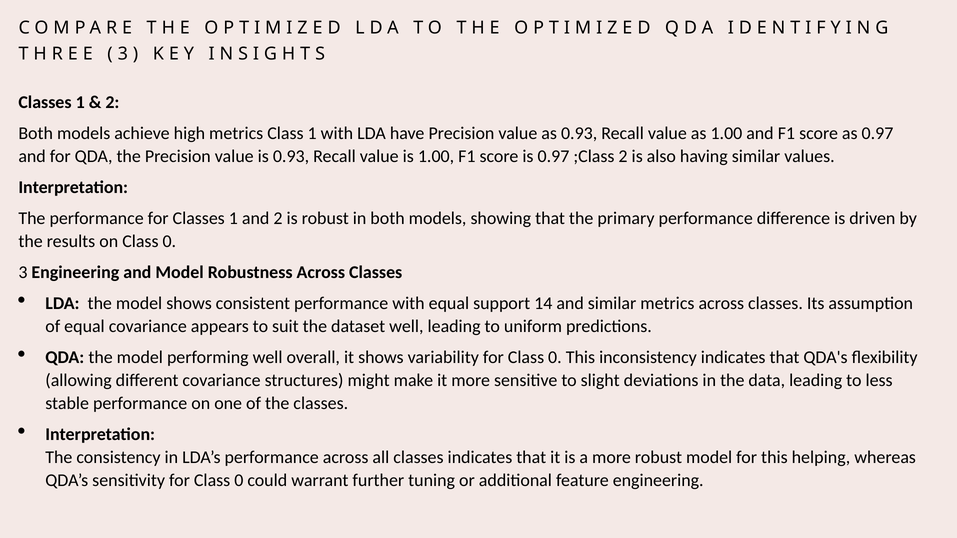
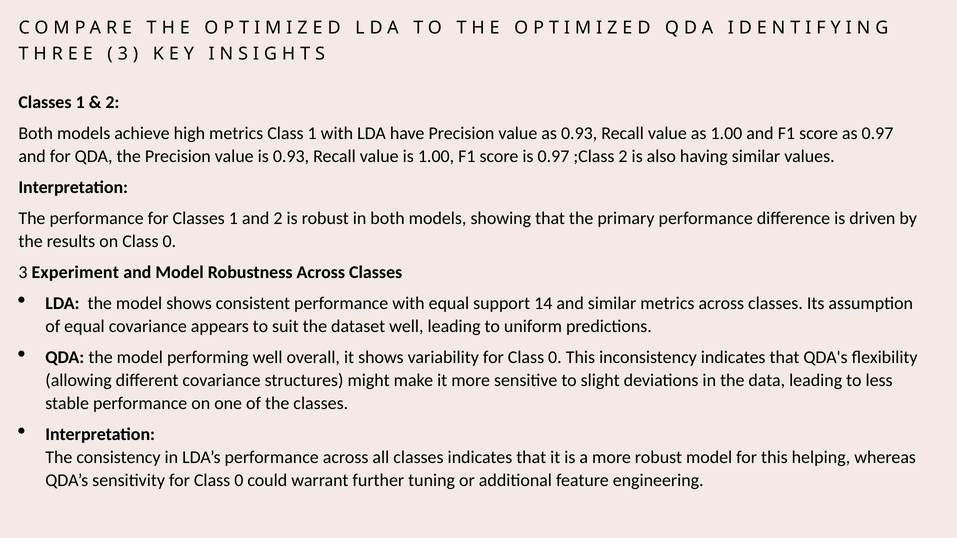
3 Engineering: Engineering -> Experiment (75, 273)
